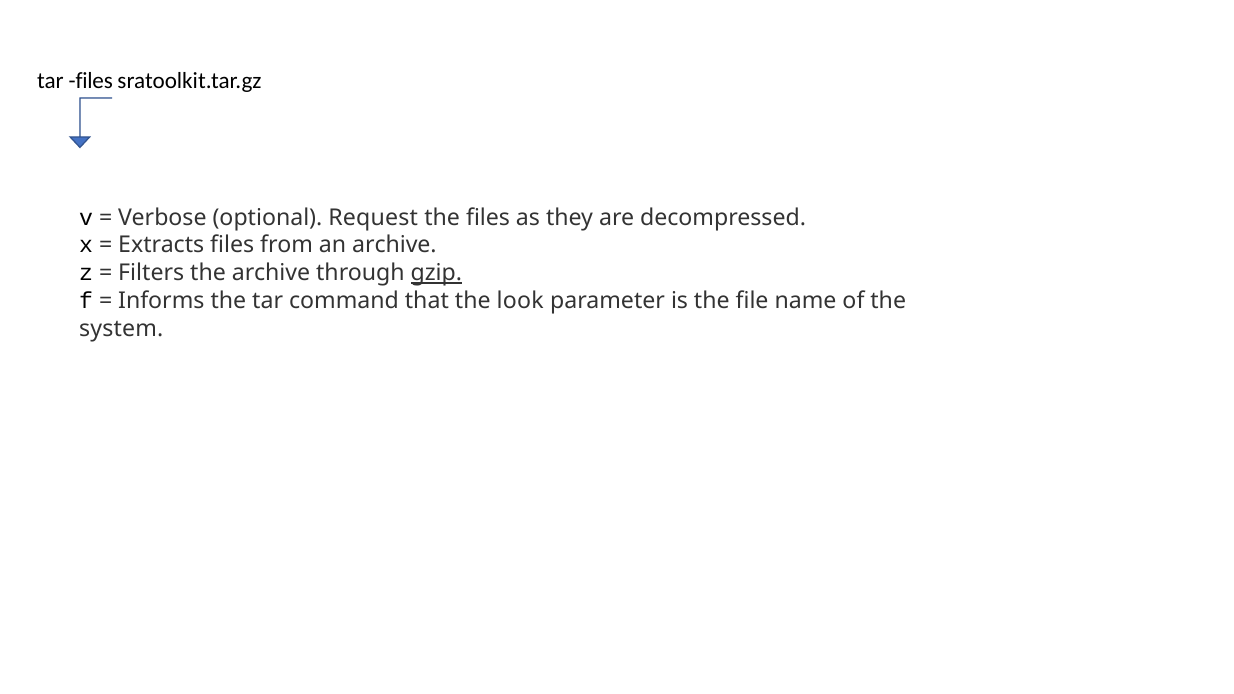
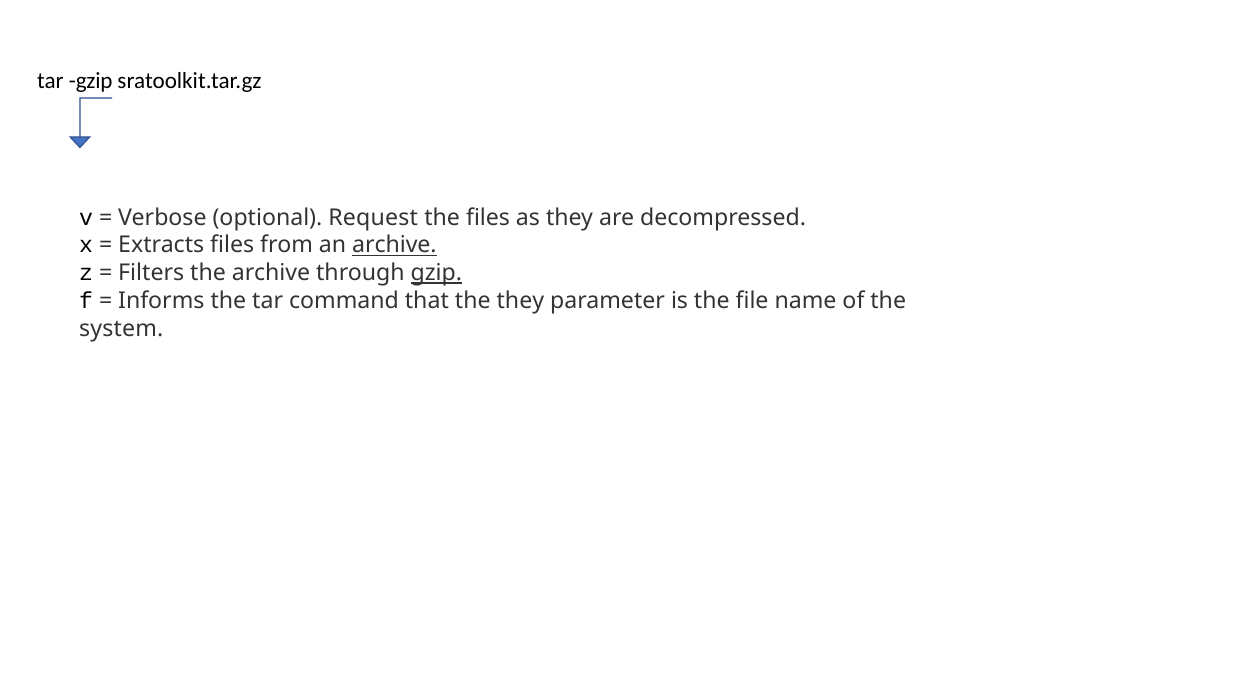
tar files: files -> gzip (91, 81)
archive underline: none -> present (394, 245)
the look: look -> they (520, 301)
